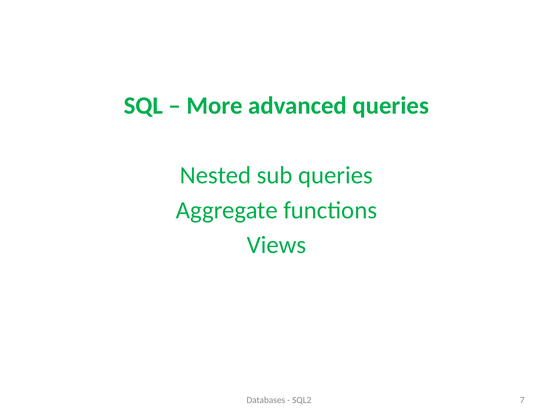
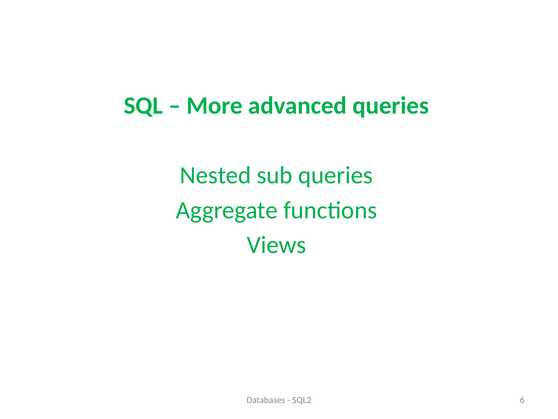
7: 7 -> 6 (522, 400)
